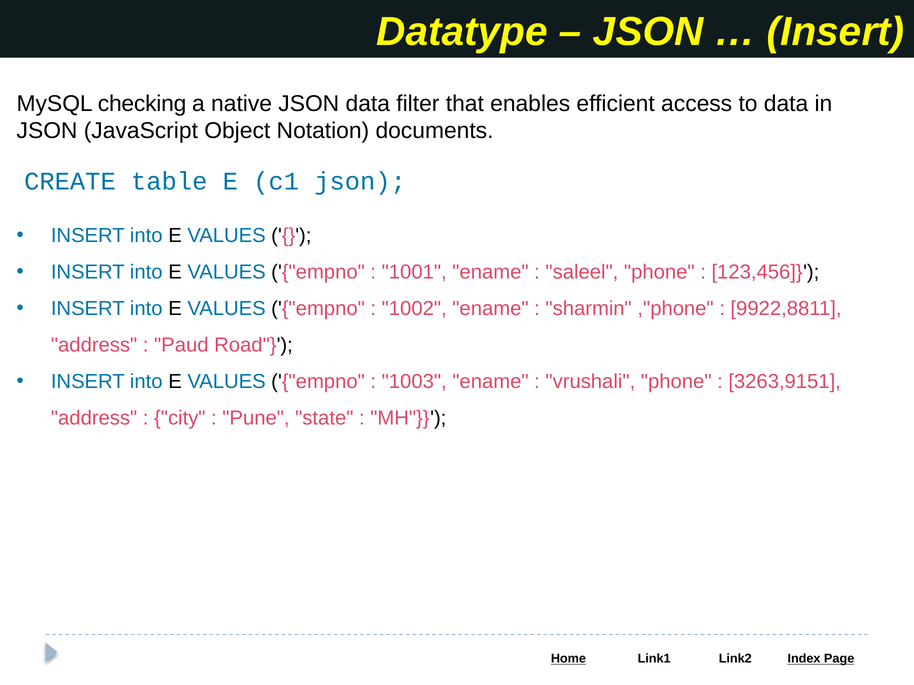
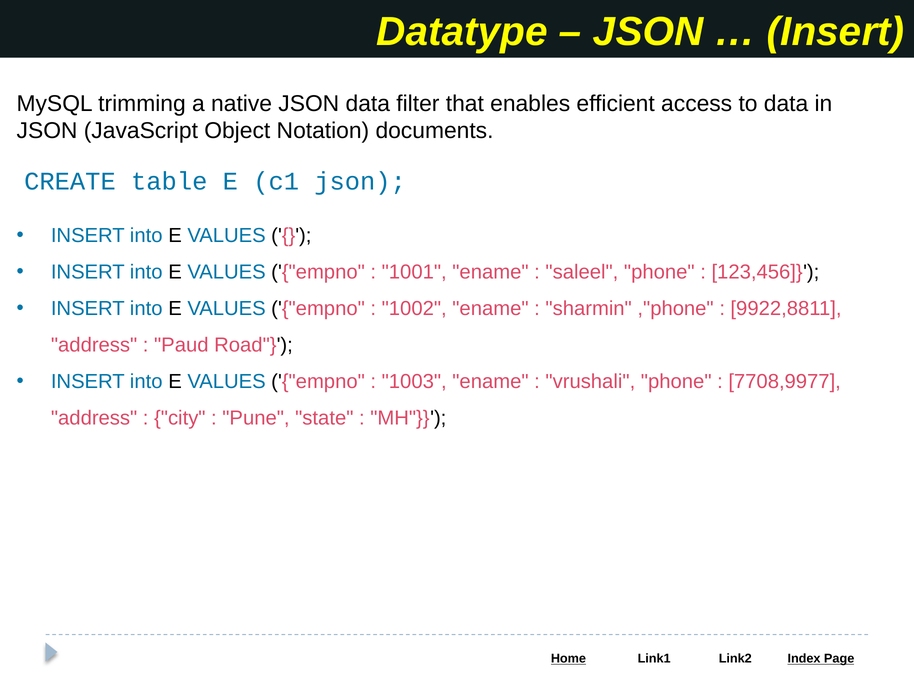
checking: checking -> trimming (142, 104)
3263,9151: 3263,9151 -> 7708,9977 (785, 382)
